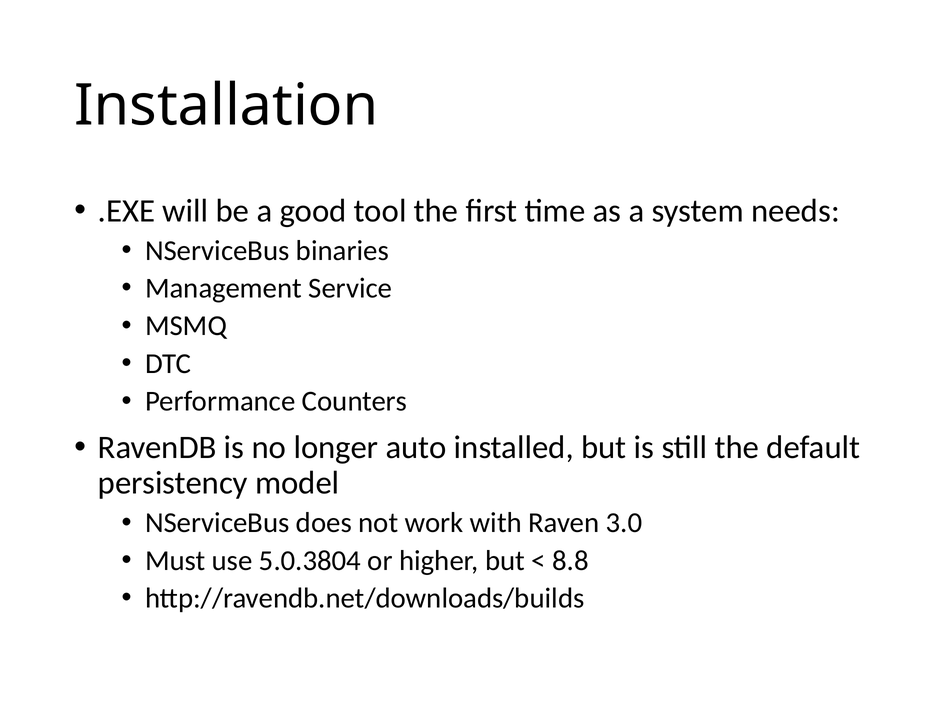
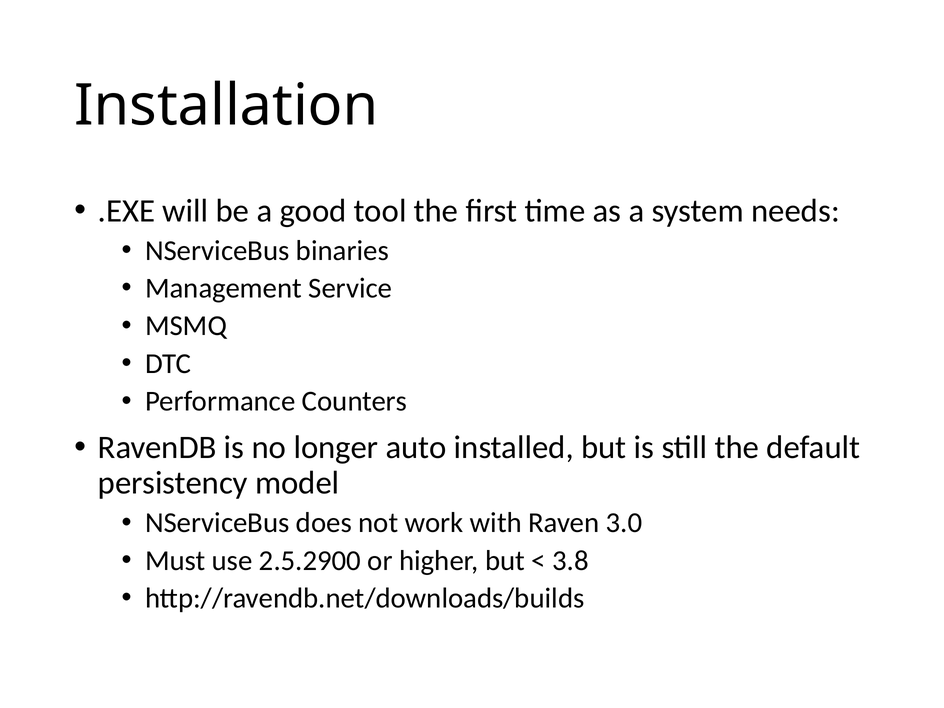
5.0.3804: 5.0.3804 -> 2.5.2900 (310, 560)
8.8: 8.8 -> 3.8 (570, 560)
